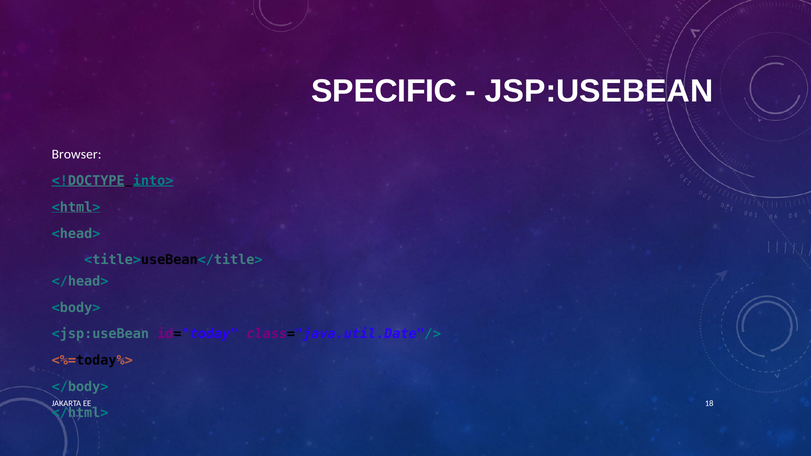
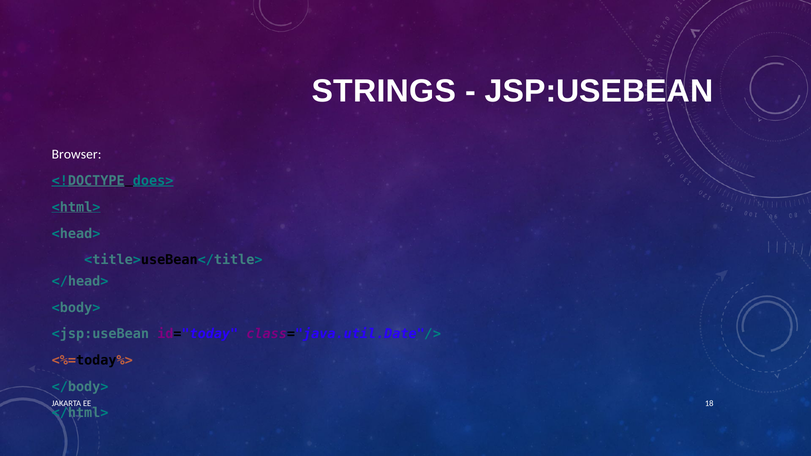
SPECIFIC: SPECIFIC -> STRINGS (384, 91)
into>: into> -> does> (153, 181)
